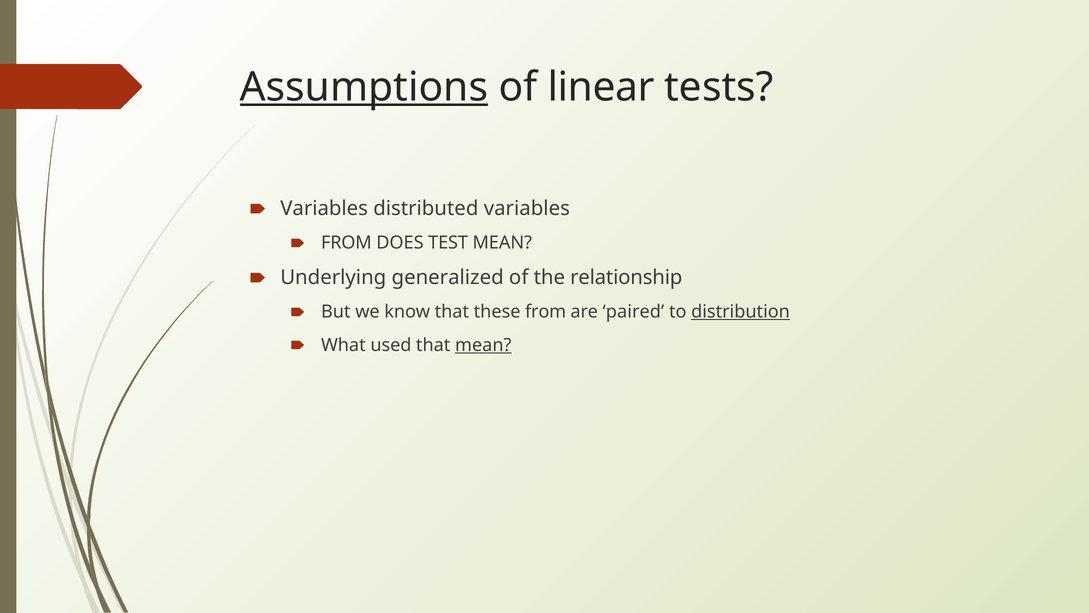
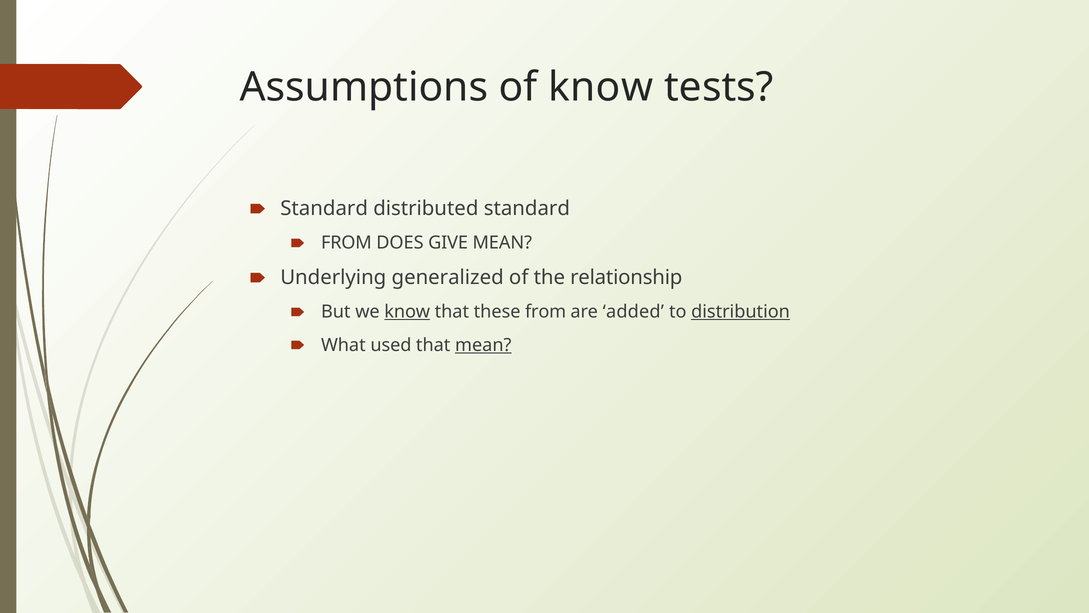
Assumptions underline: present -> none (364, 87)
of linear: linear -> know (601, 87)
Variables: Variables -> Standard (324, 208)
distributed variables: variables -> standard (527, 208)
TEST: TEST -> GIVE (448, 243)
know underline: none -> present (407, 312)
paired: paired -> added (633, 312)
